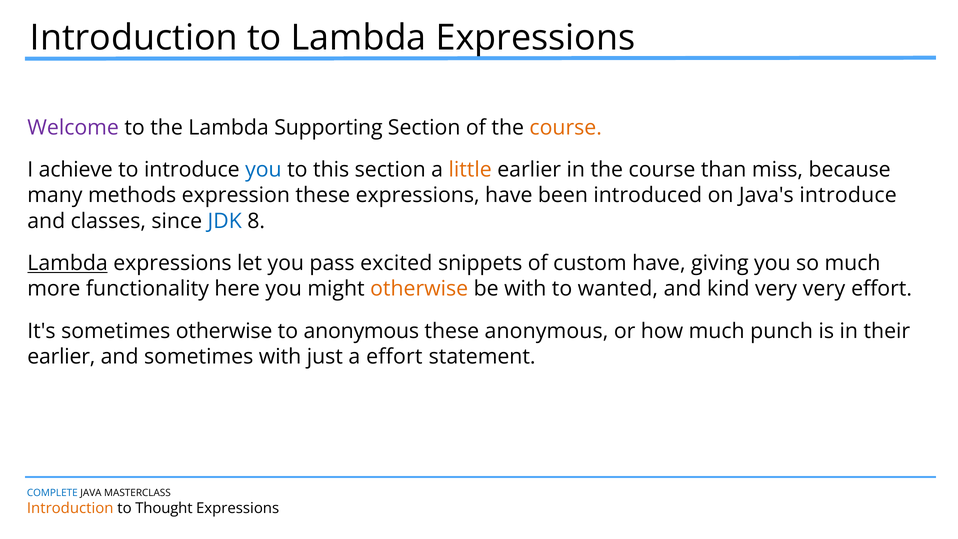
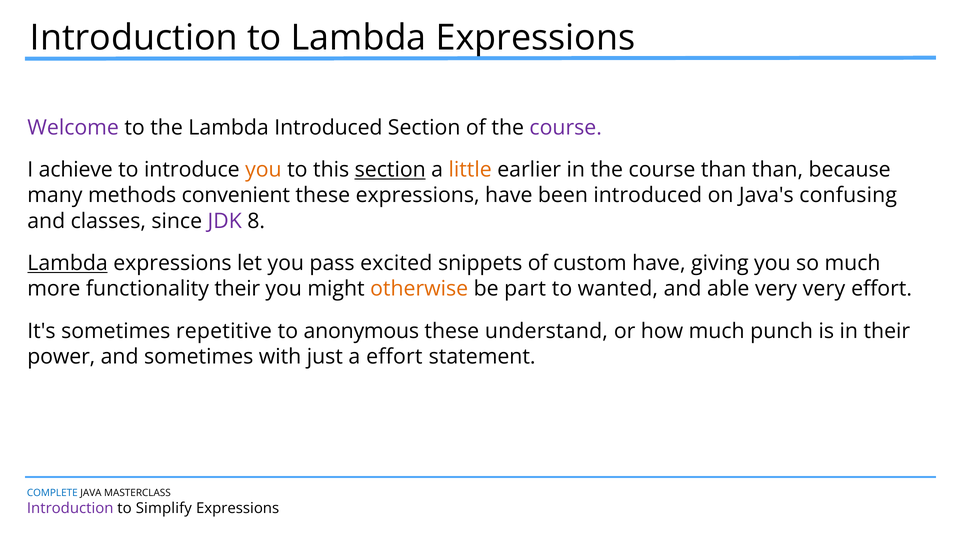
Lambda Supporting: Supporting -> Introduced (328, 128)
course colour: orange -> purple (566, 128)
you colour: blue -> orange (263, 170)
section underline: none -> present (390, 170)
than miss: miss -> than (777, 170)
expression: expression -> convenient (236, 195)
Java's introduce: introduce -> confusing (848, 195)
JDK colour: blue -> purple (225, 221)
functionality here: here -> their (237, 289)
be with: with -> part (525, 289)
kind: kind -> able (728, 289)
sometimes otherwise: otherwise -> repetitive (224, 331)
these anonymous: anonymous -> understand (546, 331)
earlier: earlier -> power (61, 356)
Introduction colour: orange -> purple (70, 508)
Thought: Thought -> Simplify (164, 508)
